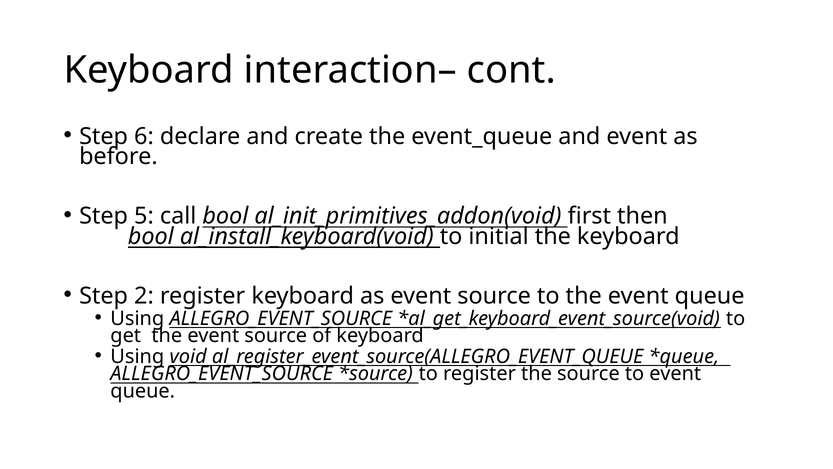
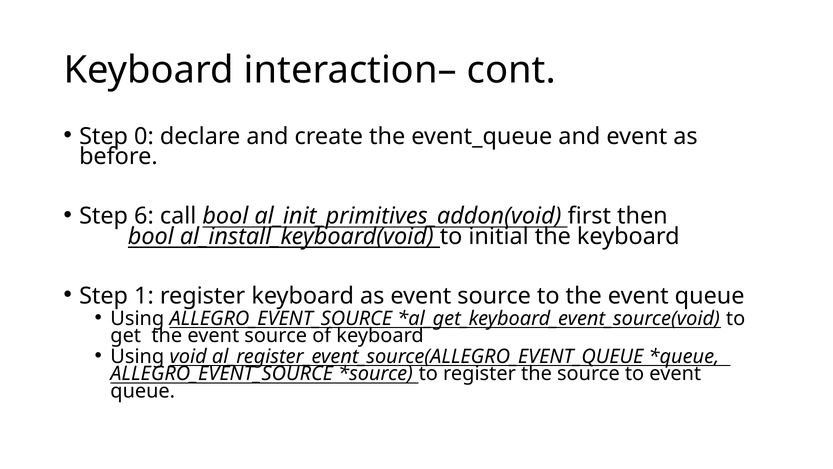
6: 6 -> 0 (144, 136)
5: 5 -> 6 (144, 216)
2: 2 -> 1 (144, 296)
